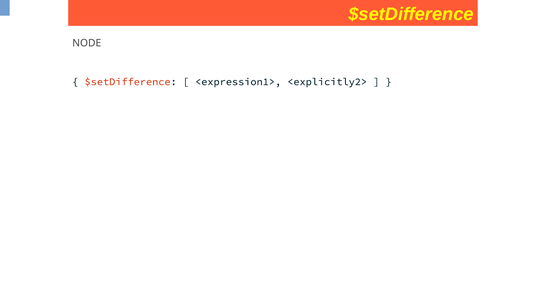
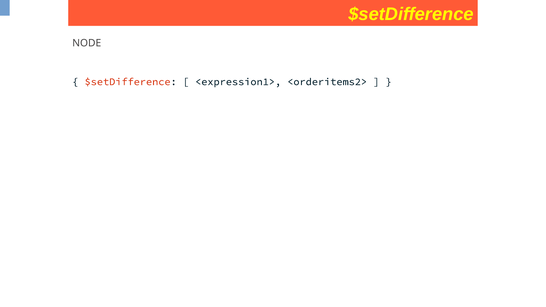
<explicitly2>: <explicitly2> -> <orderitems2> (327, 82)
